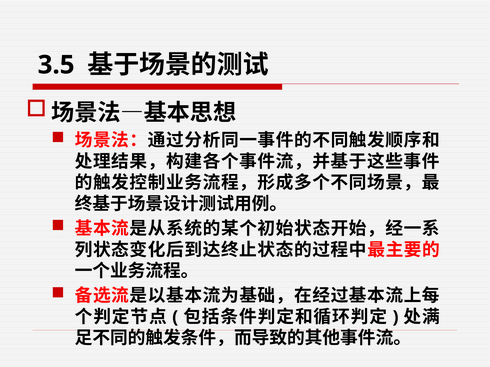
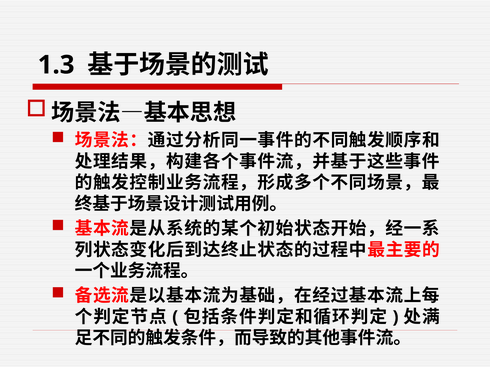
3.5: 3.5 -> 1.3 (56, 65)
